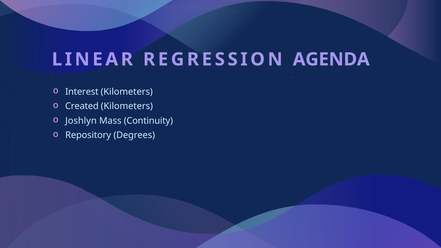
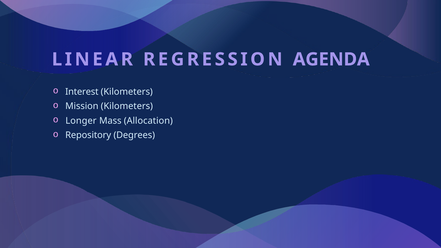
Created: Created -> Mission (82, 106)
Joshlyn: Joshlyn -> Longer (81, 121)
Continuity: Continuity -> Allocation (148, 121)
